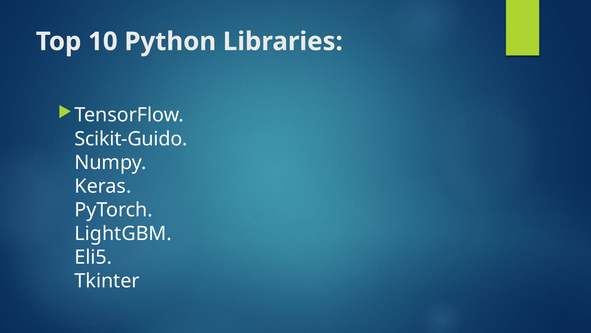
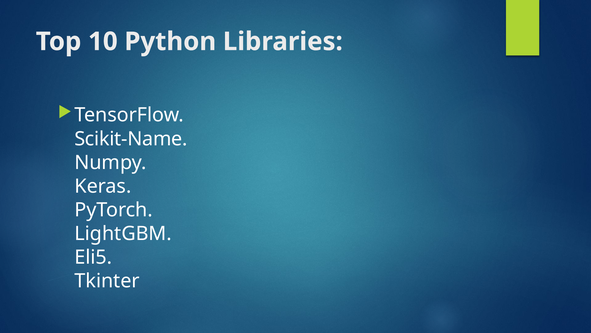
Scikit-Guido: Scikit-Guido -> Scikit-Name (131, 139)
